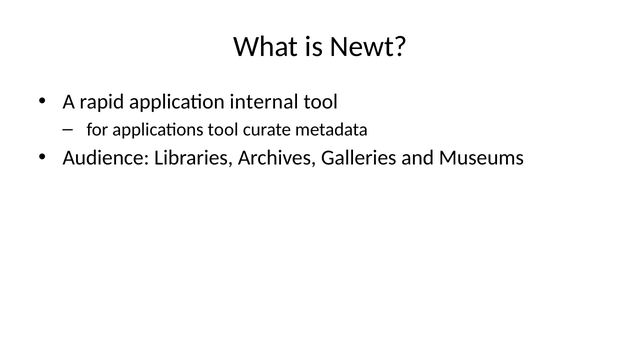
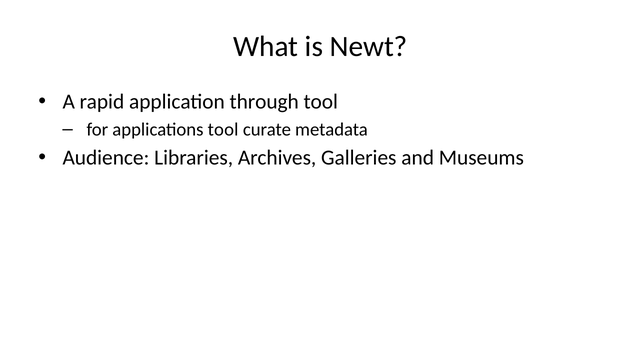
internal: internal -> through (264, 102)
